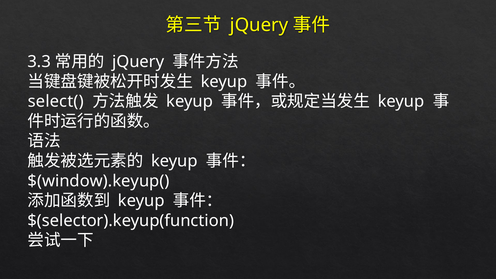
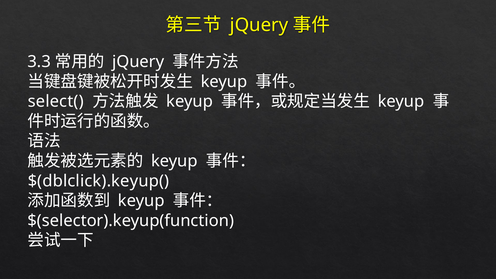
$(window).keyup(: $(window).keyup( -> $(dblclick).keyup( (98, 181)
